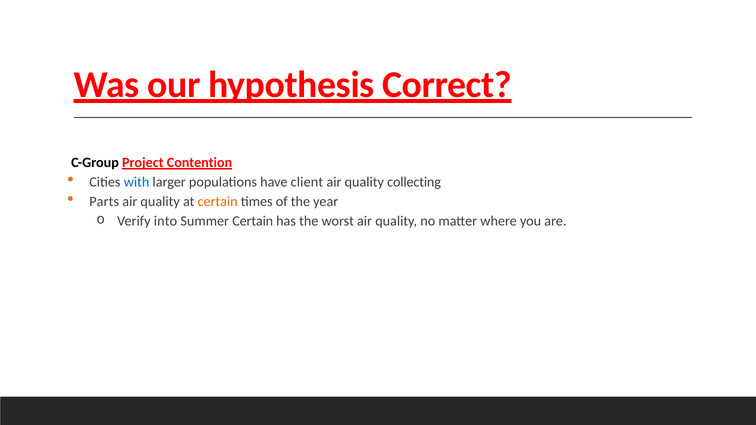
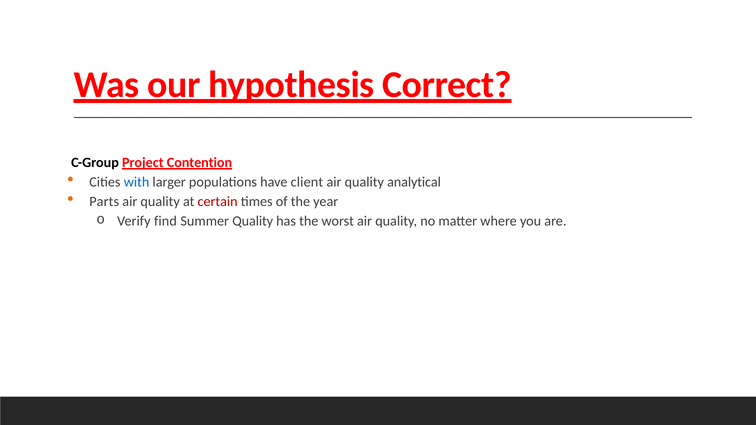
collecting: collecting -> analytical (414, 182)
certain colour: orange -> red (218, 202)
into: into -> find (165, 221)
Summer Certain: Certain -> Quality (253, 221)
